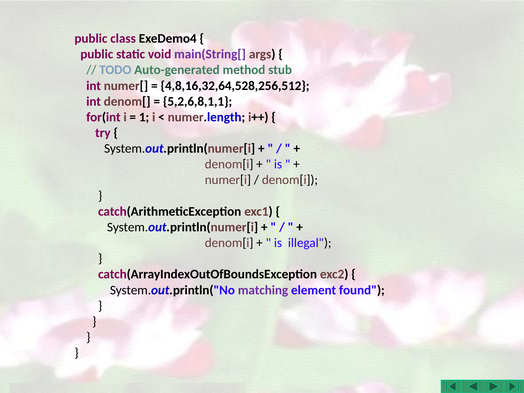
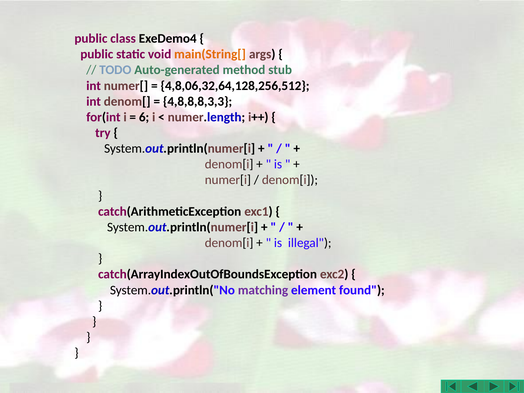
main(String[ colour: purple -> orange (210, 54)
4,8,16,32,64,528,256,512: 4,8,16,32,64,528,256,512 -> 4,8,06,32,64,128,256,512 (235, 86)
5,2,6,8,1,1: 5,2,6,8,1,1 -> 4,8,8,8,3,3 (198, 101)
1: 1 -> 6 (144, 117)
